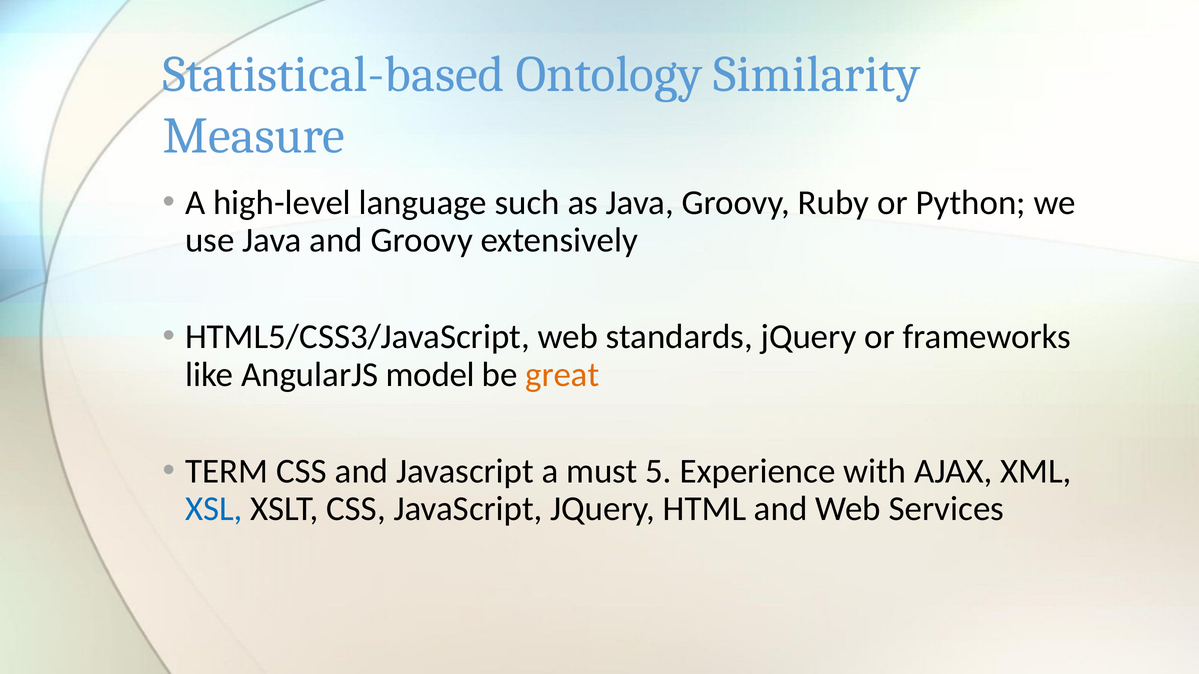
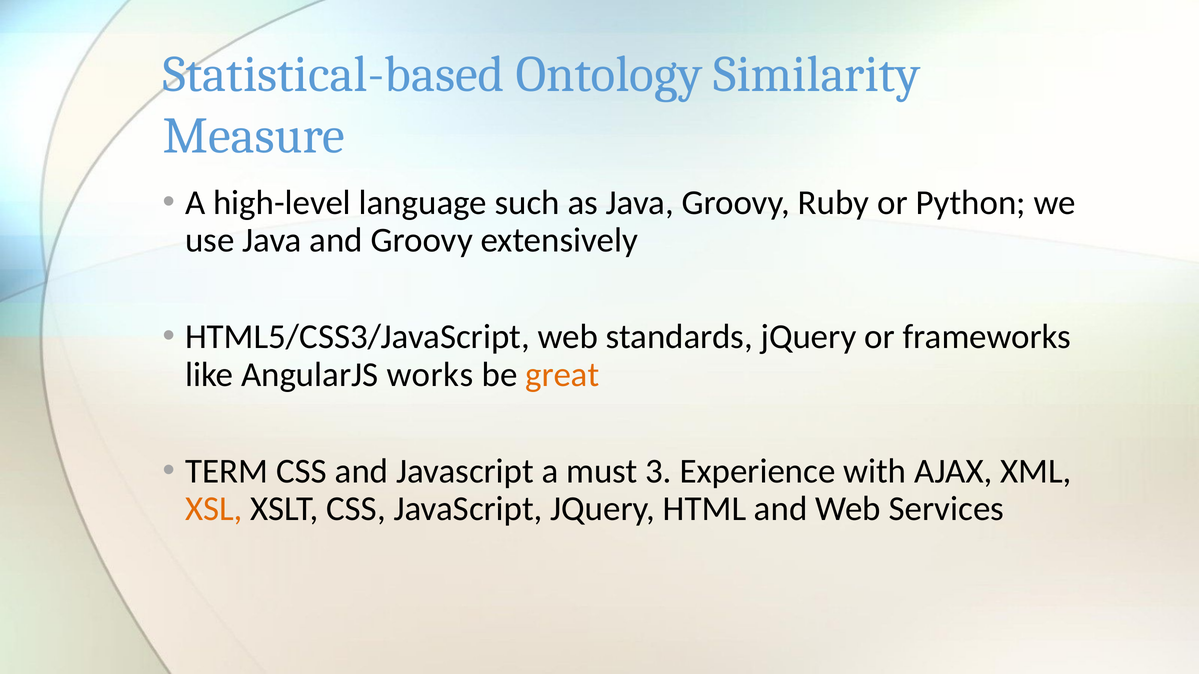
model: model -> works (430, 375)
5: 5 -> 3 (659, 471)
XSL colour: blue -> orange (214, 509)
